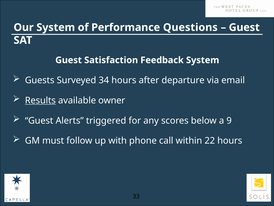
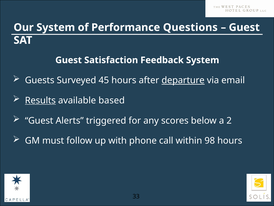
34: 34 -> 45 (104, 80)
departure underline: none -> present (183, 80)
owner: owner -> based (112, 100)
9: 9 -> 2 (229, 120)
22: 22 -> 98 (210, 140)
